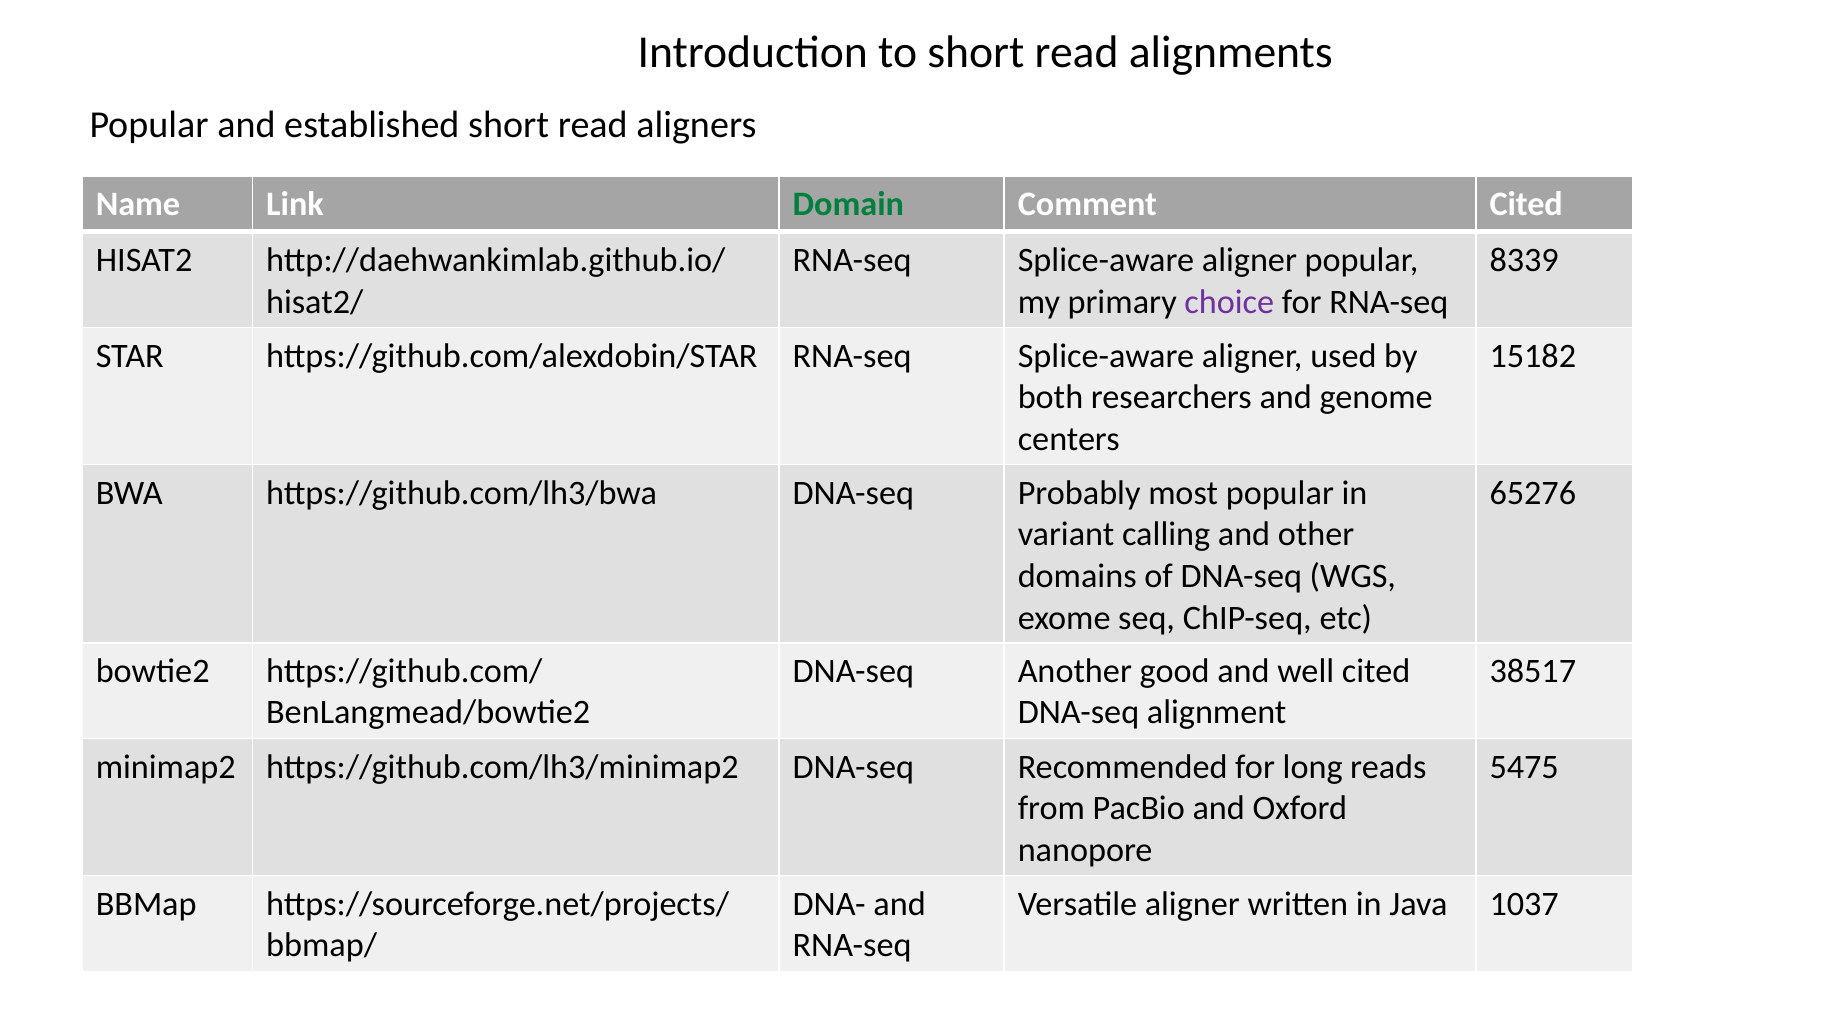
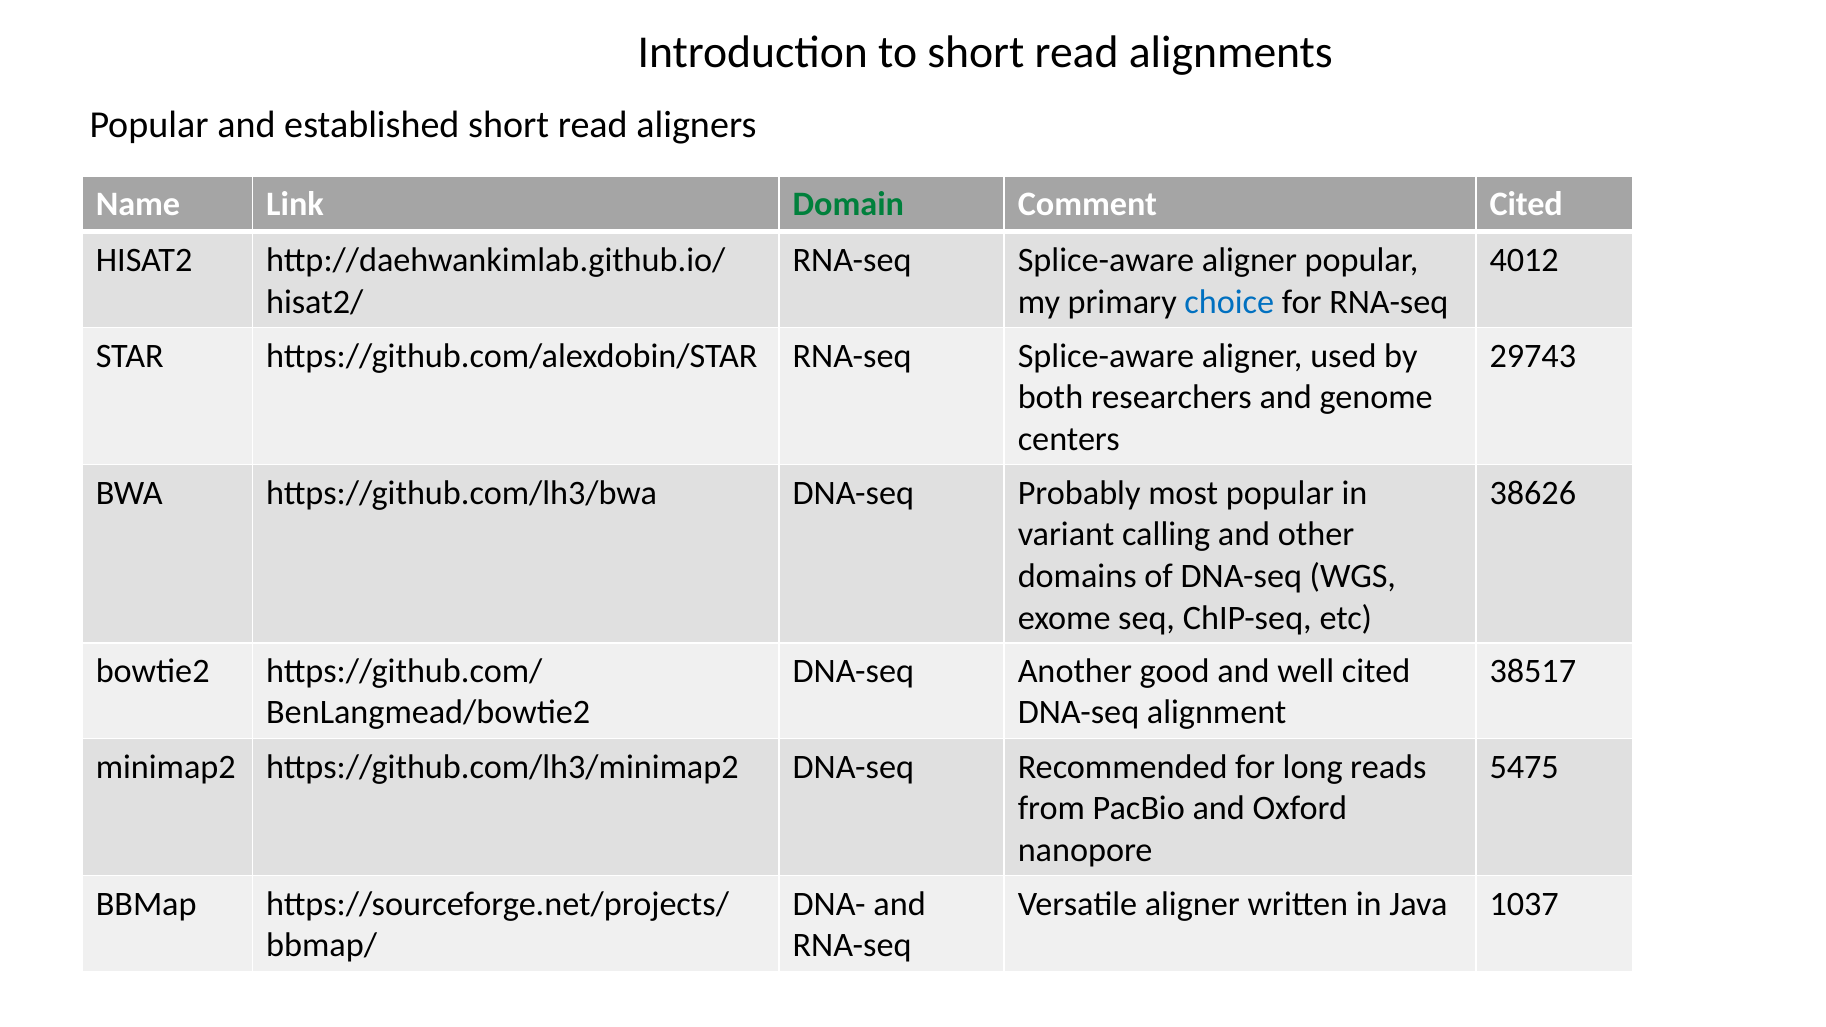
8339: 8339 -> 4012 (1524, 260)
choice colour: purple -> blue (1229, 302)
15182: 15182 -> 29743 (1533, 356)
65276: 65276 -> 38626 (1533, 493)
